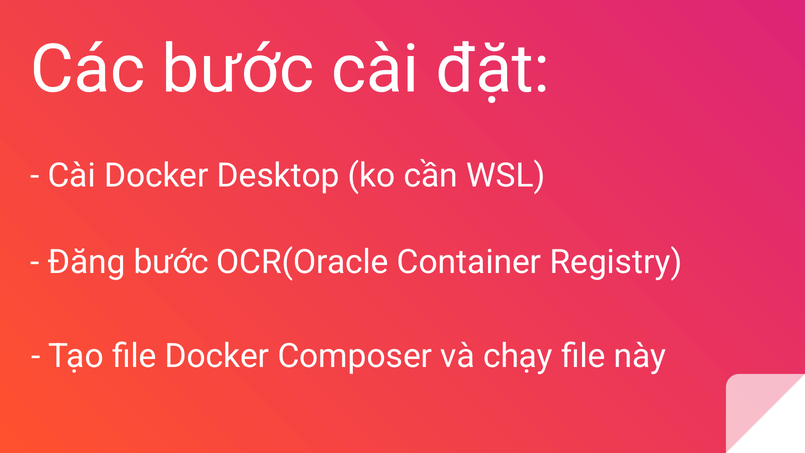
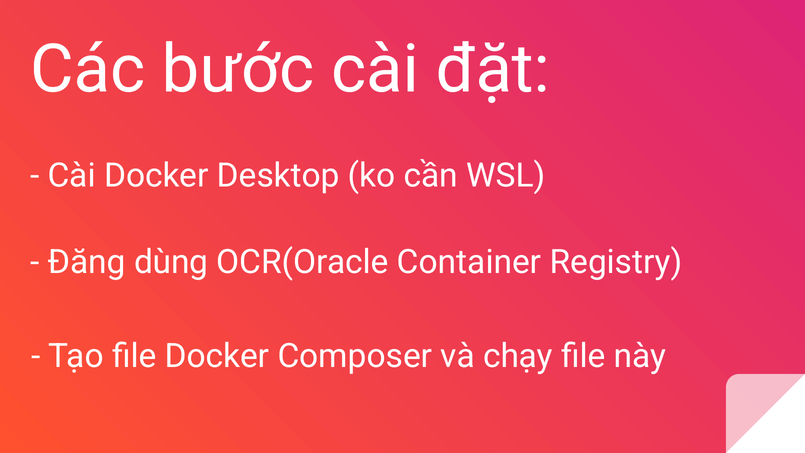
Đăng bước: bước -> dùng (171, 262)
